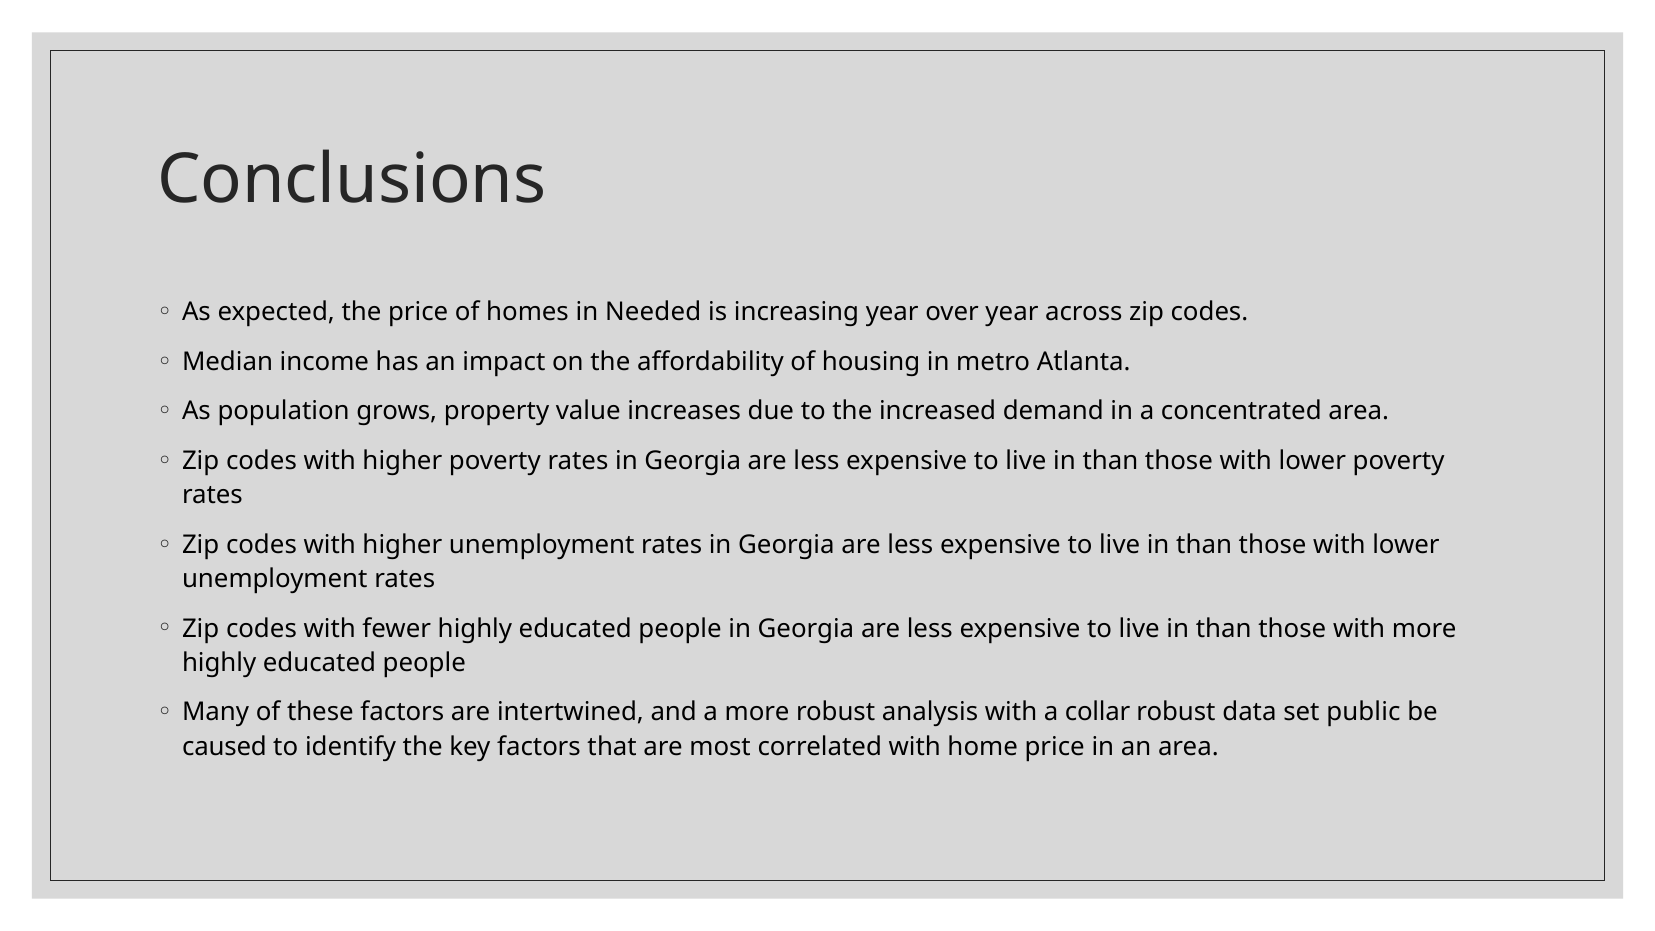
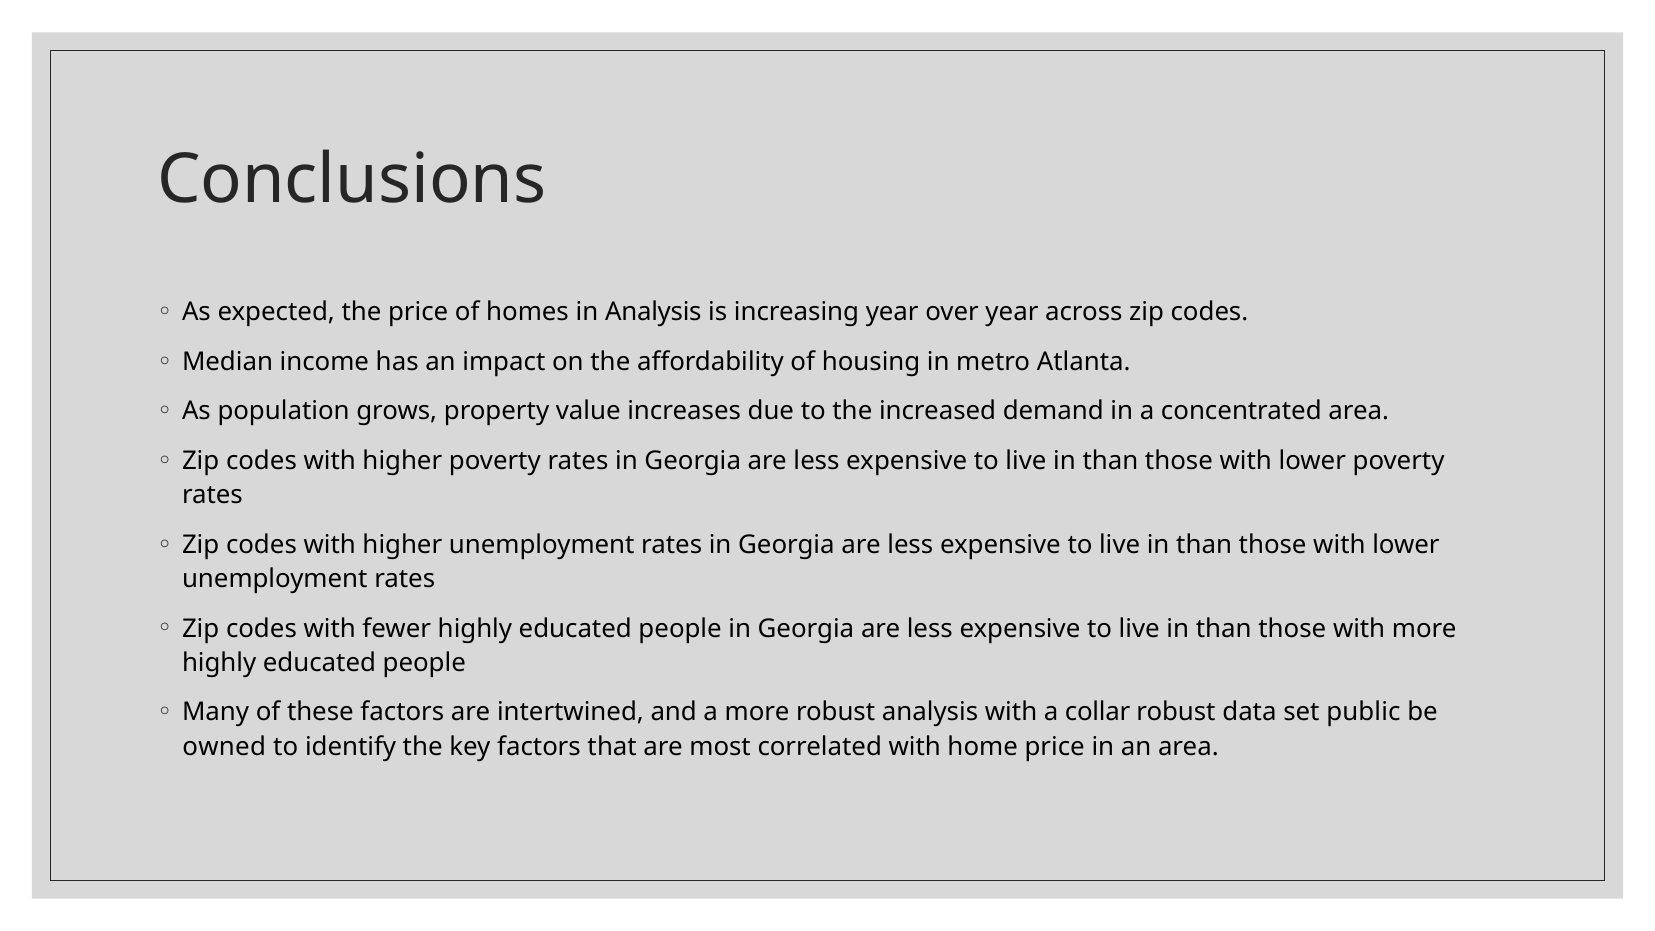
in Needed: Needed -> Analysis (653, 312)
caused: caused -> owned (224, 746)
